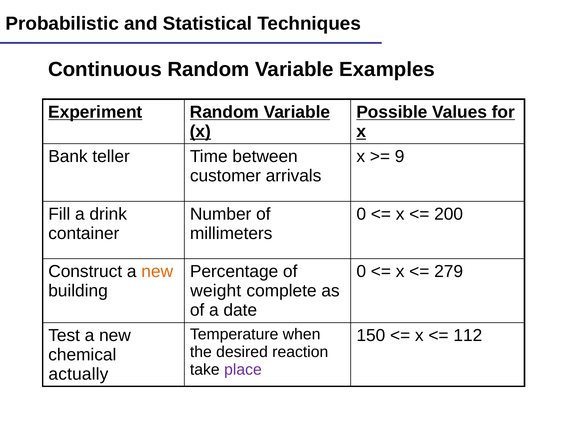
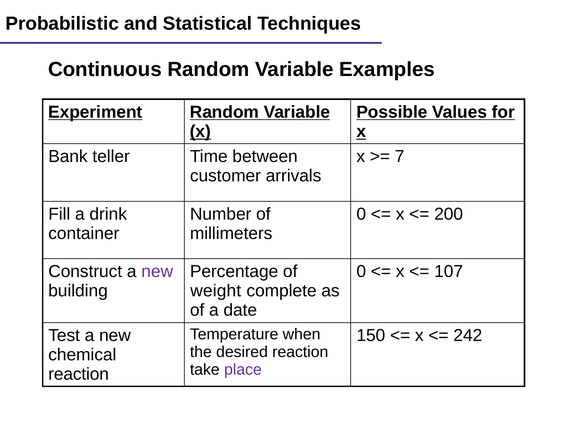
9: 9 -> 7 (400, 157)
new colour: orange -> purple (157, 272)
279: 279 -> 107 (449, 272)
112: 112 -> 242 (468, 336)
actually: actually -> reaction (79, 374)
